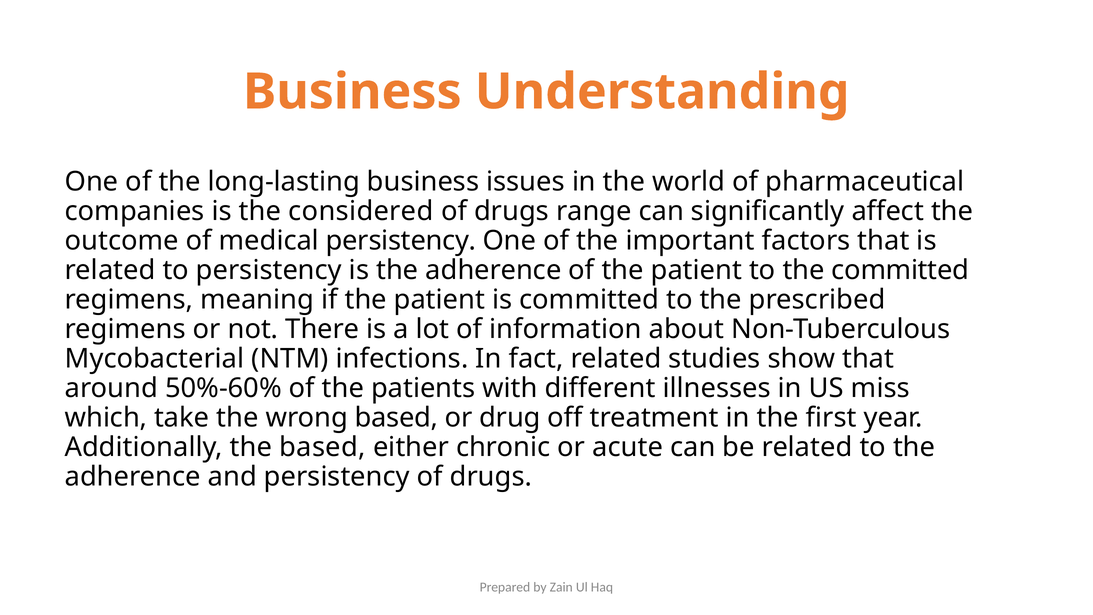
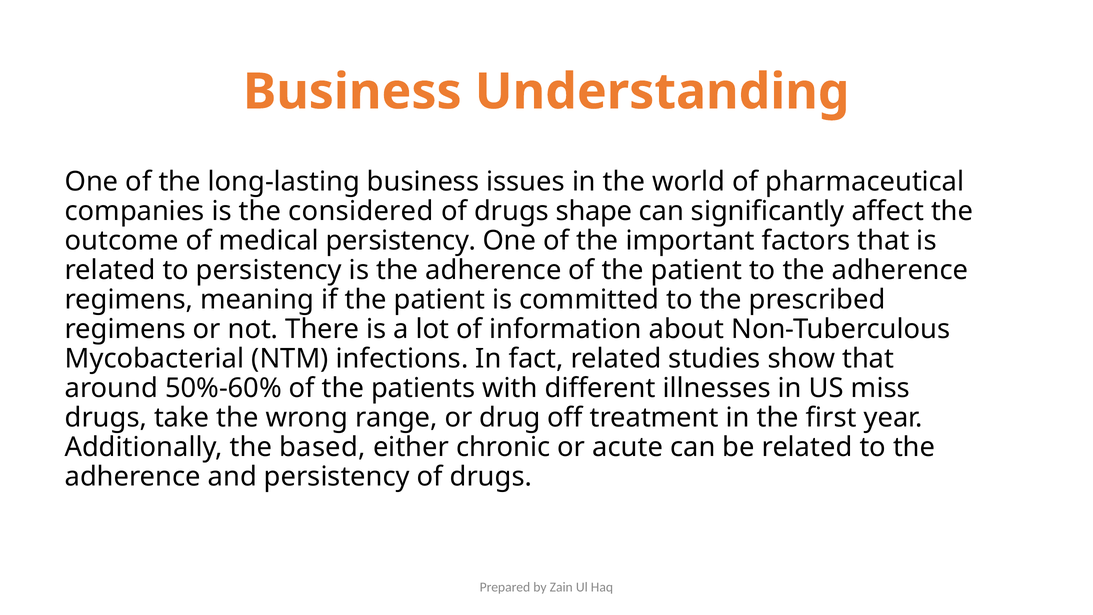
range: range -> shape (594, 211)
patient to the committed: committed -> adherence (900, 270)
which: which -> drugs (106, 418)
wrong based: based -> range (396, 418)
